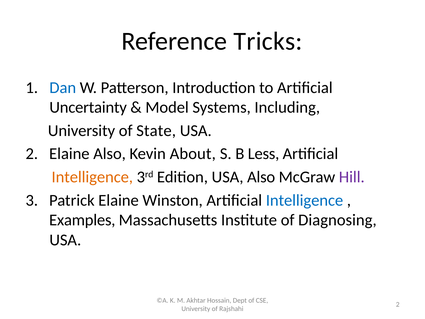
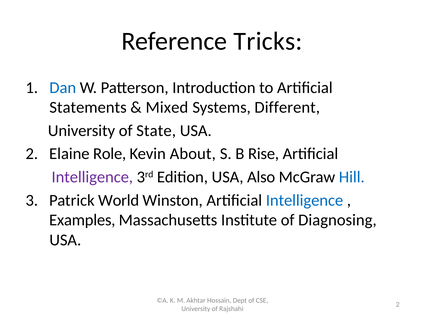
Uncertainty: Uncertainty -> Statements (88, 107)
Model: Model -> Mixed (167, 107)
Including: Including -> Different (287, 107)
Elaine Also: Also -> Role (110, 154)
Less: Less -> Rise (264, 154)
Intelligence colour: orange -> purple (92, 177)
Hill colour: purple -> blue (352, 177)
Patrick Elaine: Elaine -> World (119, 200)
